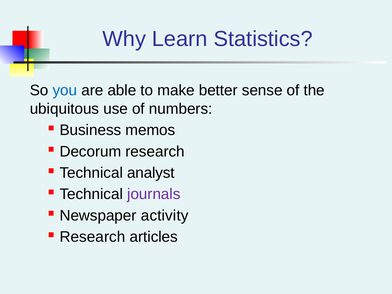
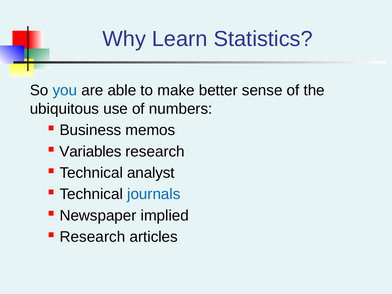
Decorum: Decorum -> Variables (90, 151)
journals colour: purple -> blue (154, 194)
activity: activity -> implied (165, 216)
